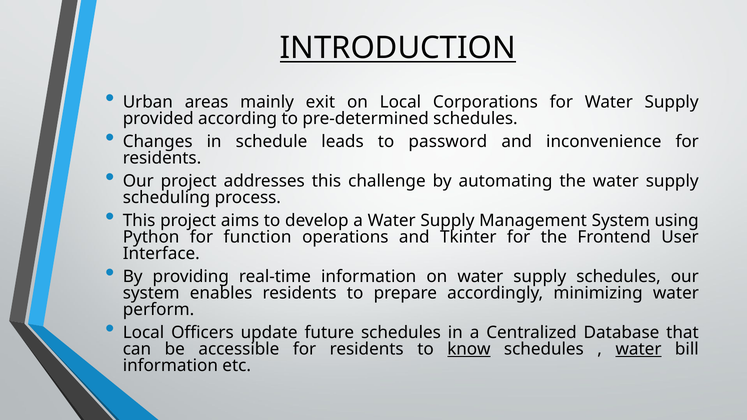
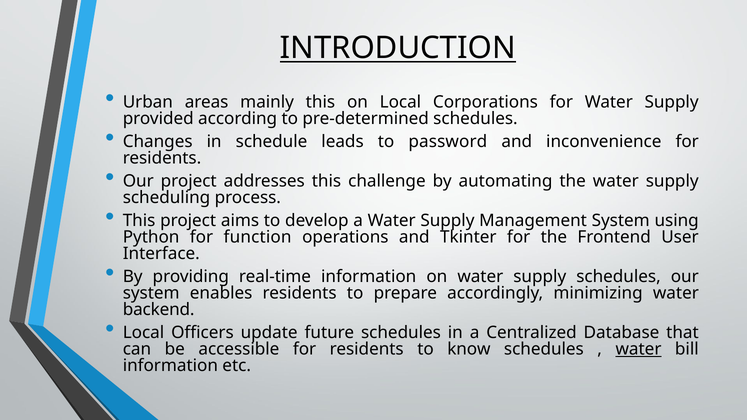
mainly exit: exit -> this (320, 102)
perform: perform -> backend (159, 310)
know underline: present -> none (469, 349)
